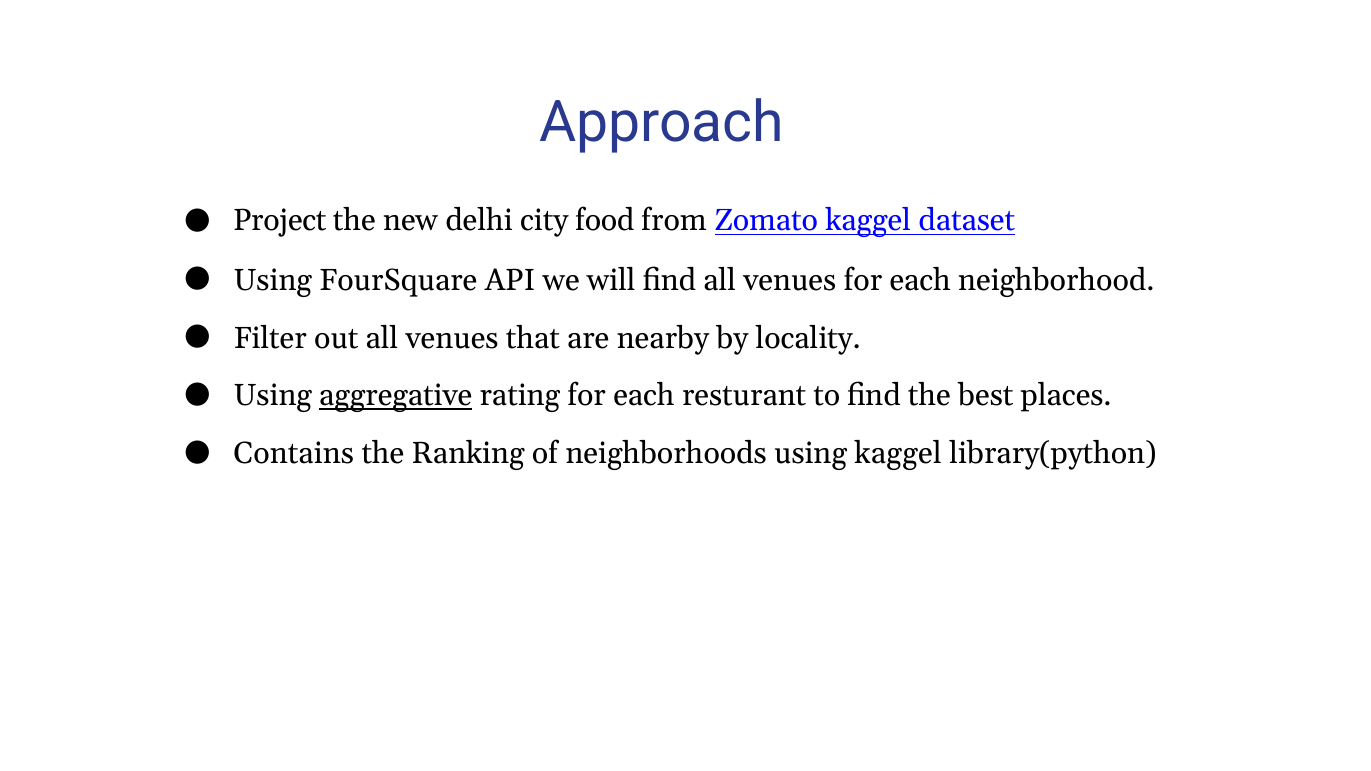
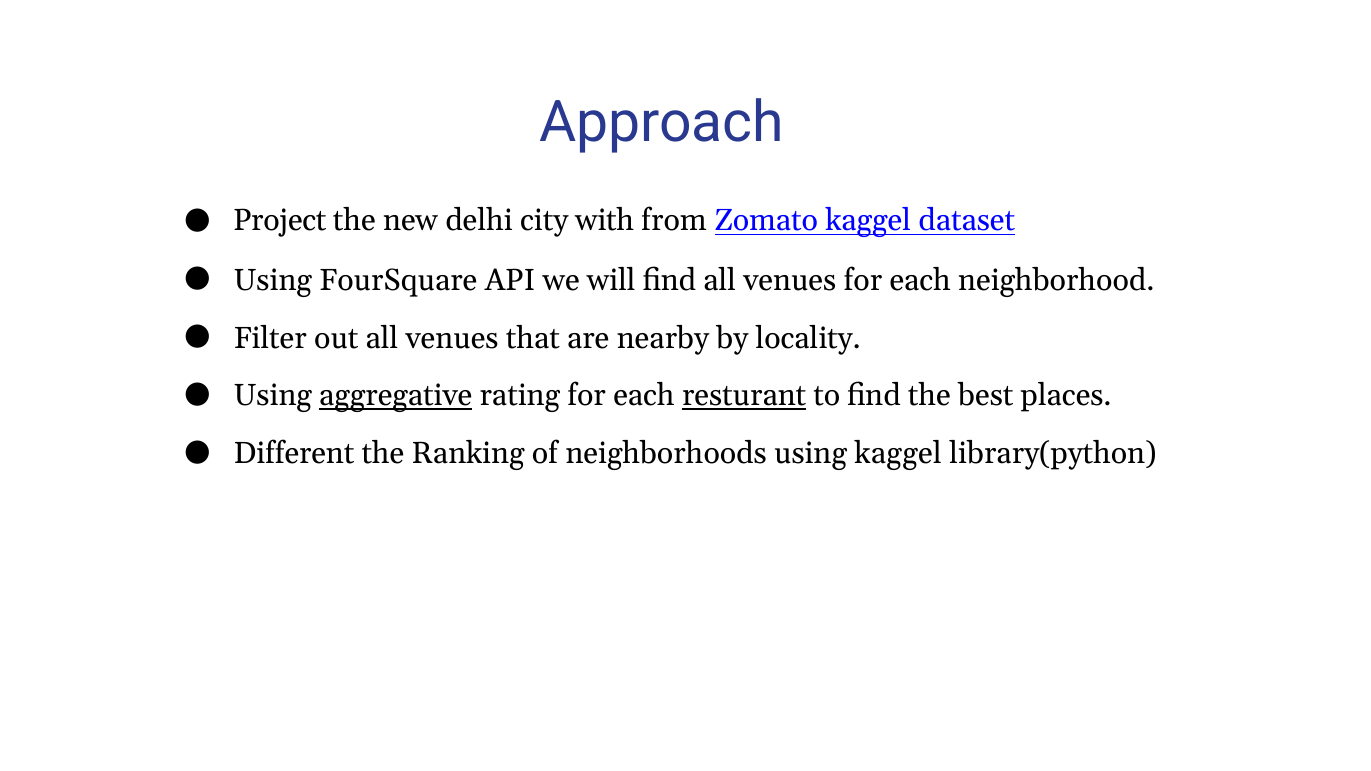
food: food -> with (605, 221)
resturant underline: none -> present (744, 396)
Contains: Contains -> Different (294, 454)
